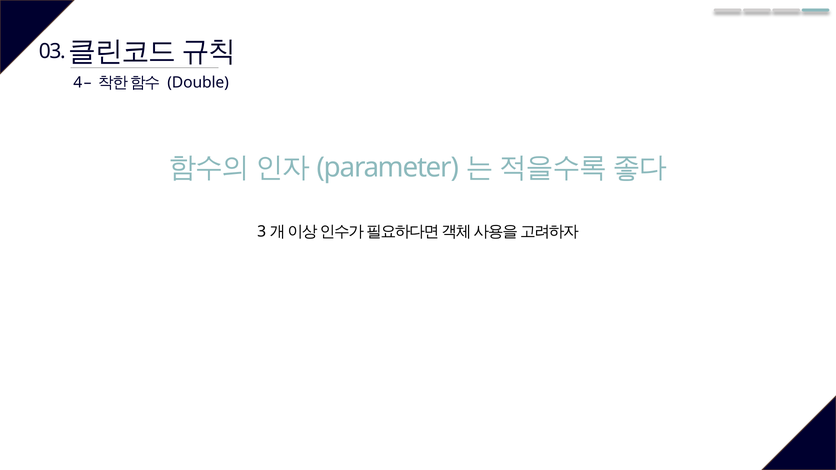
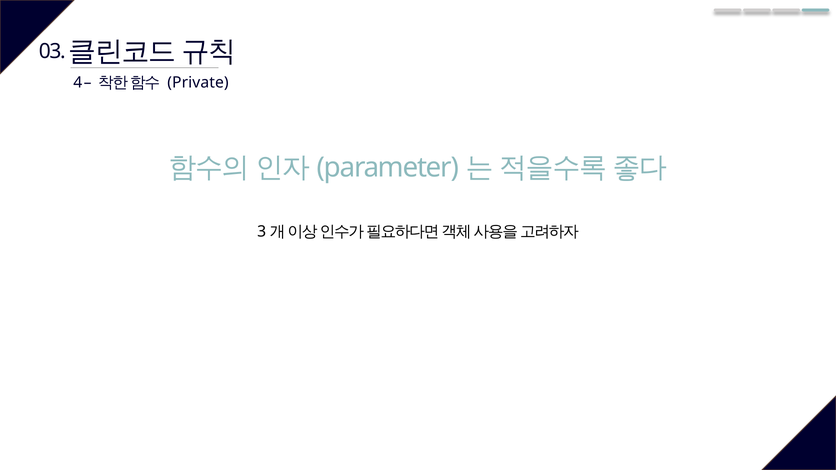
Double: Double -> Private (198, 83)
